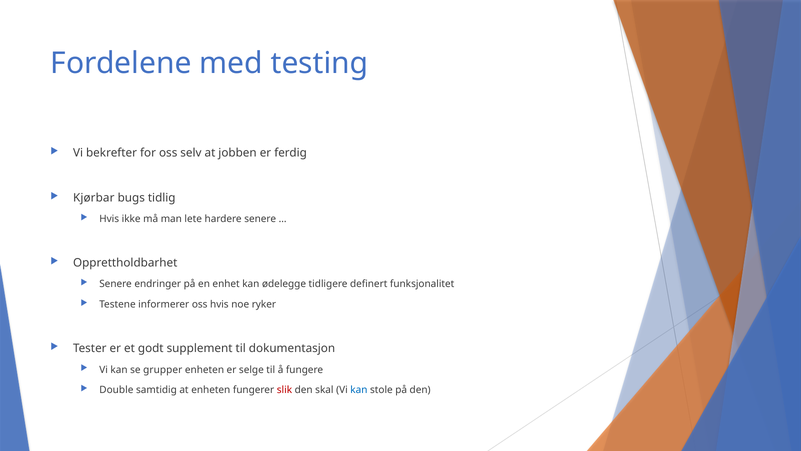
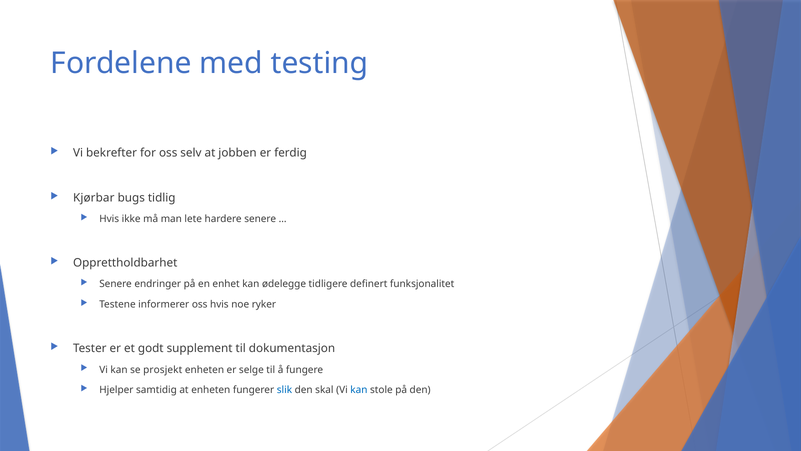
grupper: grupper -> prosjekt (163, 369)
Double: Double -> Hjelper (116, 390)
slik colour: red -> blue (284, 390)
